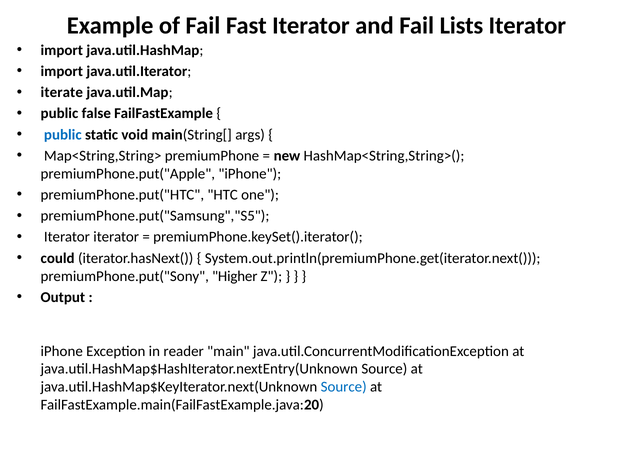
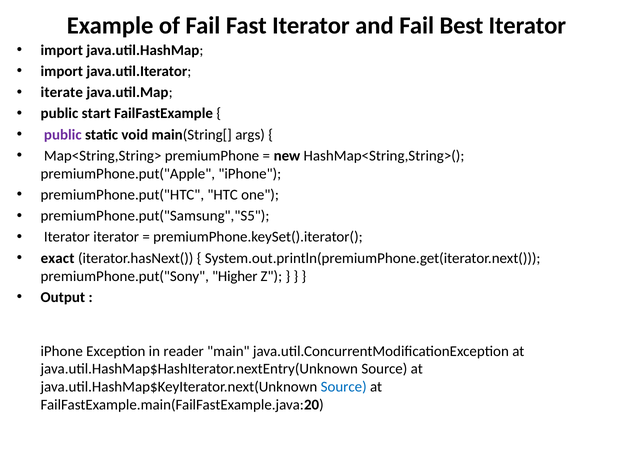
Lists: Lists -> Best (461, 25)
false: false -> start (96, 113)
public colour: blue -> purple (63, 135)
could: could -> exact (58, 258)
